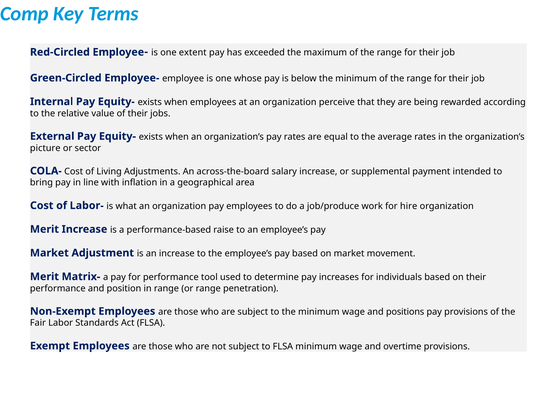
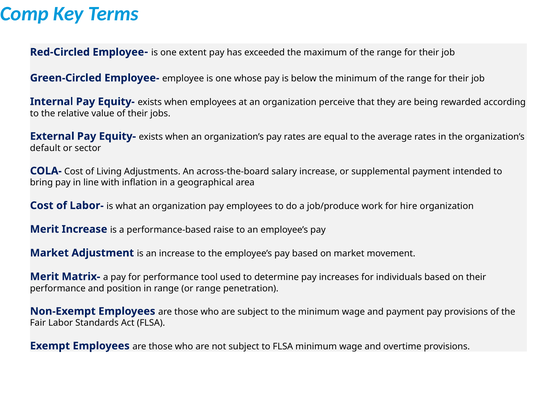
picture: picture -> default (45, 148)
and positions: positions -> payment (405, 312)
